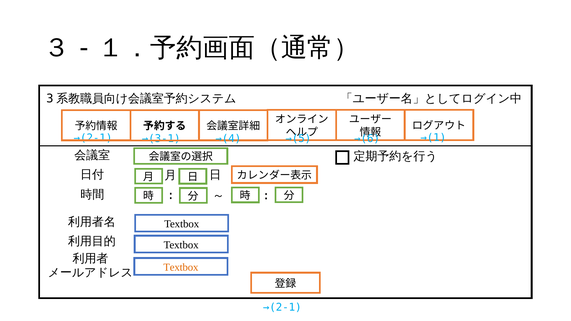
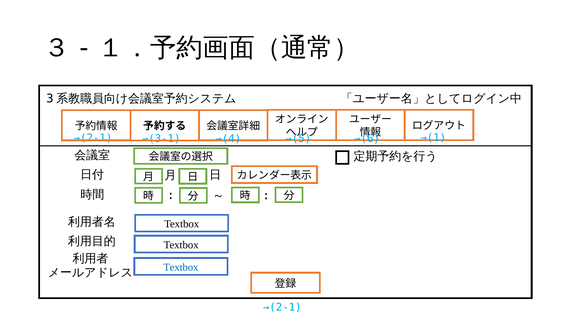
Textbox colour: orange -> blue (181, 267)
